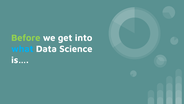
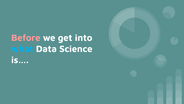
Before colour: light green -> pink (26, 38)
